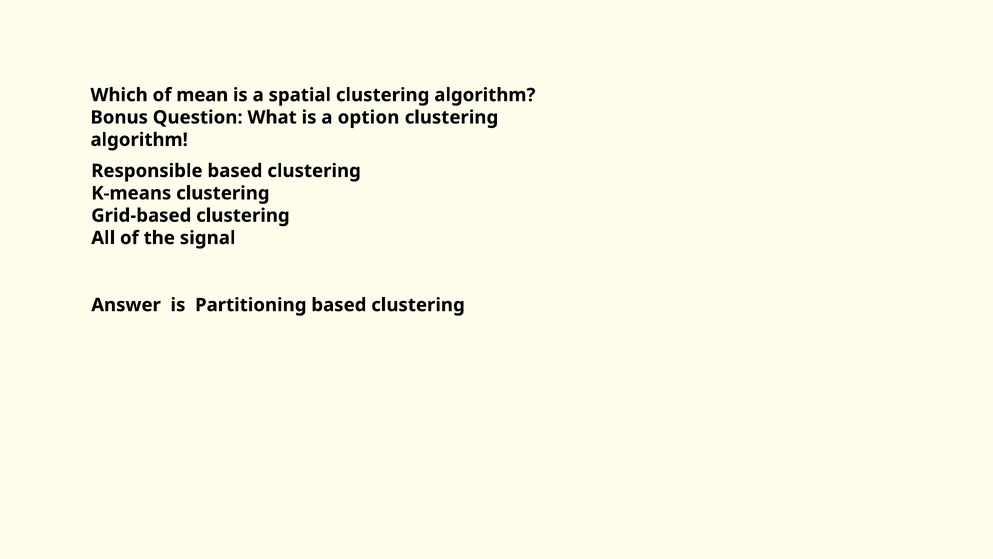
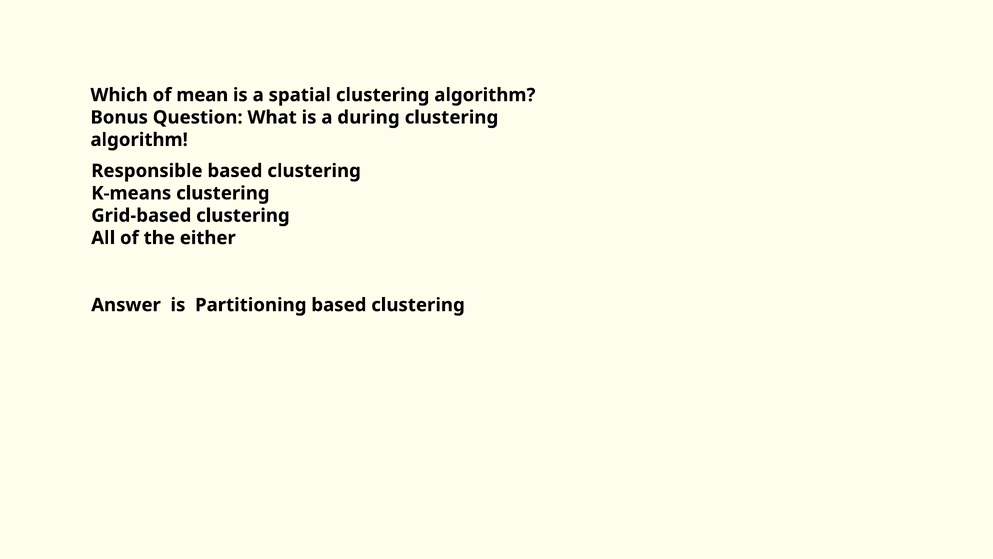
option: option -> during (369, 117)
signal: signal -> either (208, 238)
